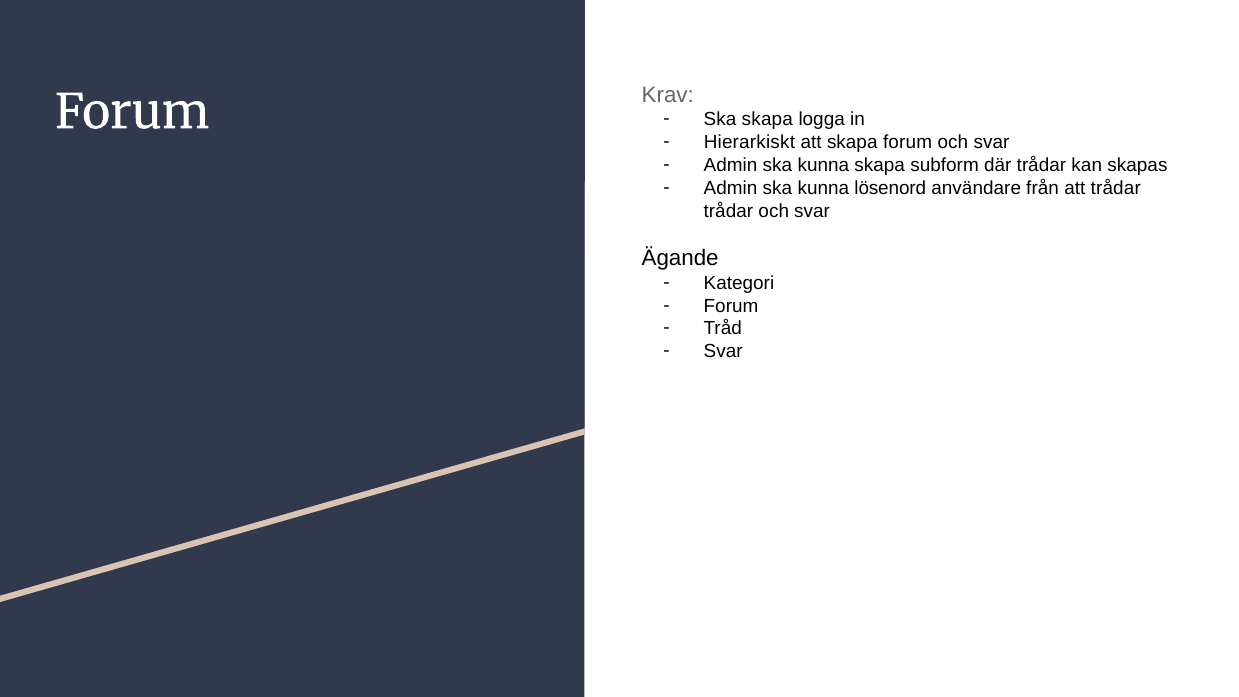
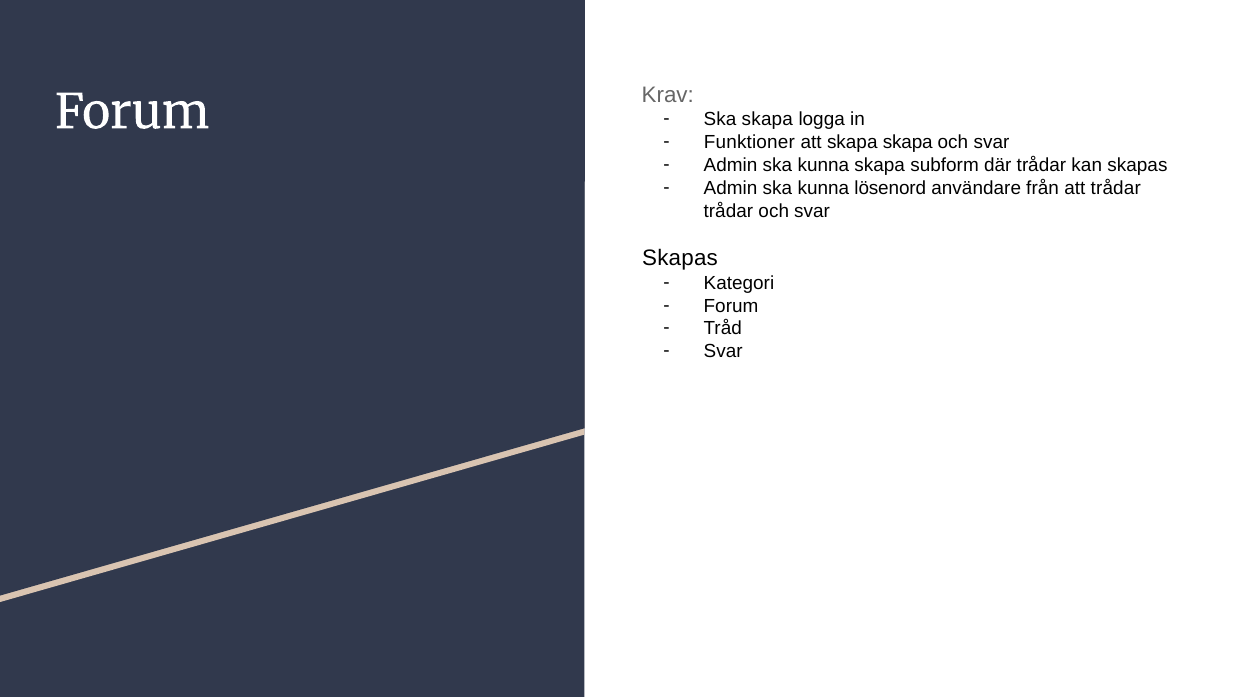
Hierarkiskt: Hierarkiskt -> Funktioner (749, 142)
skapa forum: forum -> skapa (908, 142)
Ägande: Ägande -> Skapas (680, 259)
